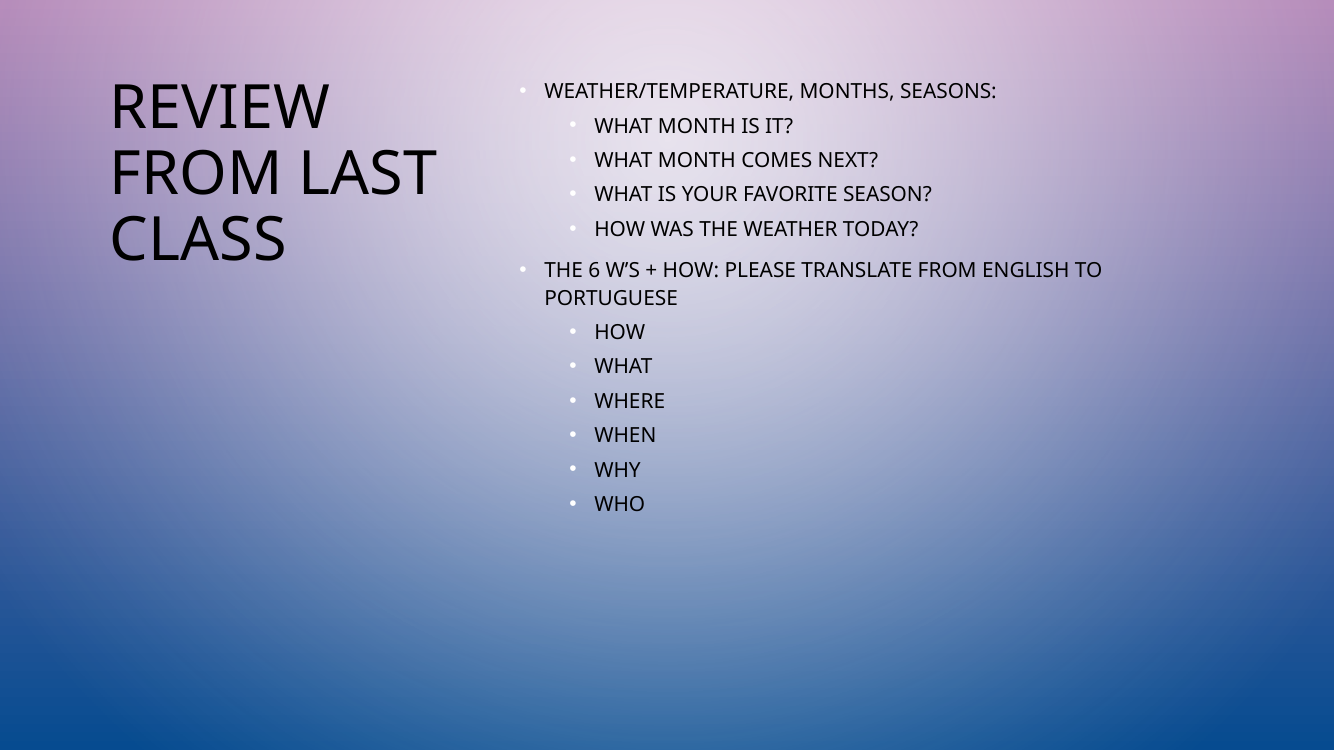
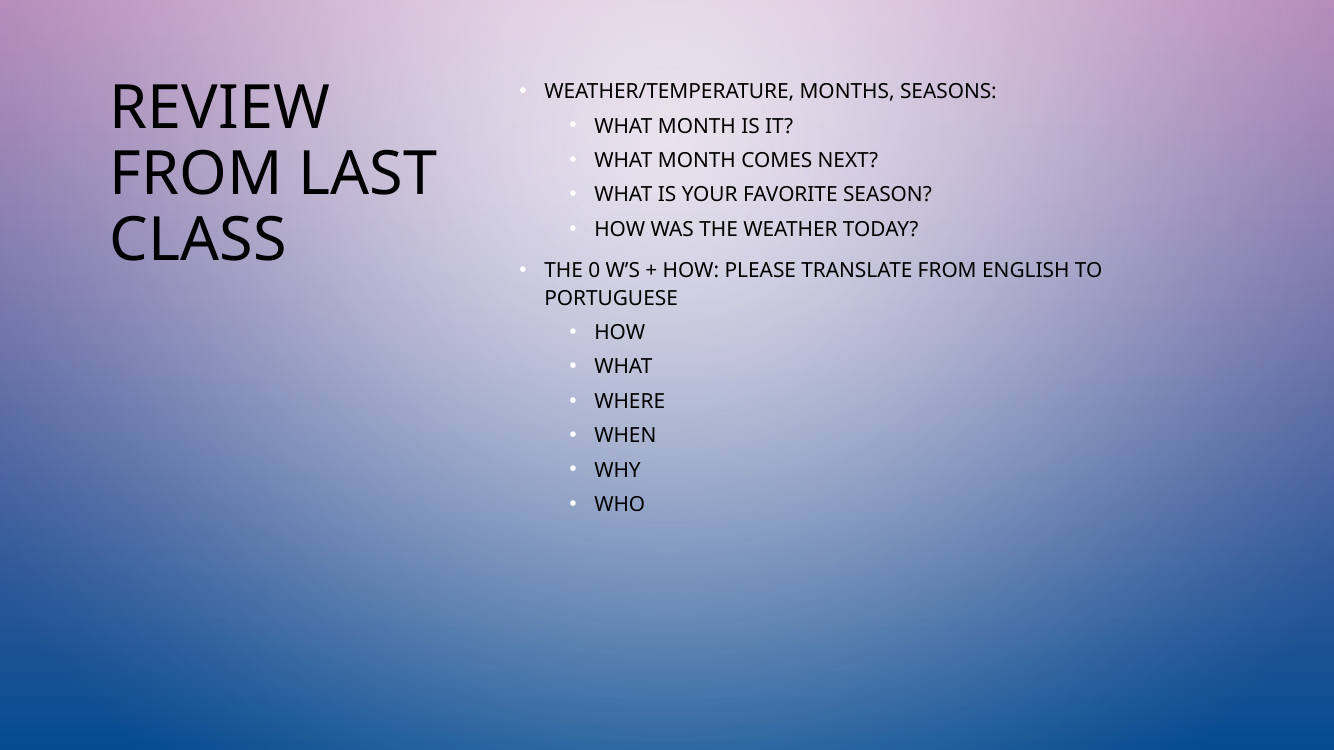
6: 6 -> 0 (594, 271)
